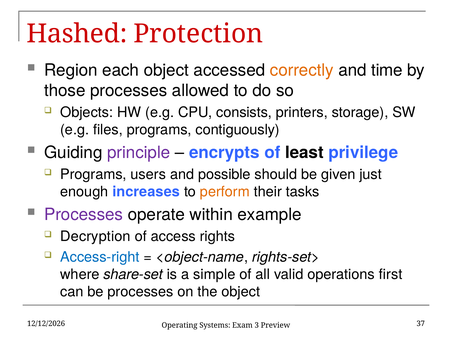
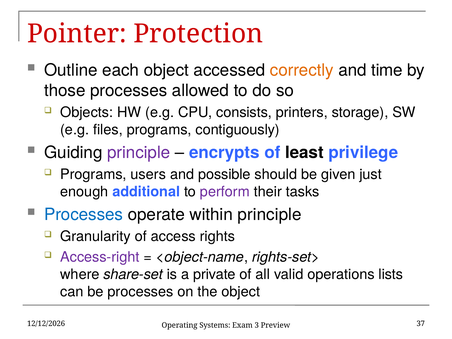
Hashed: Hashed -> Pointer (77, 34)
Region: Region -> Outline (71, 70)
increases: increases -> additional (146, 192)
perform colour: orange -> purple (225, 192)
Processes colour: purple -> blue (84, 215)
within example: example -> principle (270, 215)
Decryption: Decryption -> Granularity (95, 236)
Access-right colour: blue -> purple (100, 257)
simple: simple -> private (214, 274)
first: first -> lists (391, 274)
